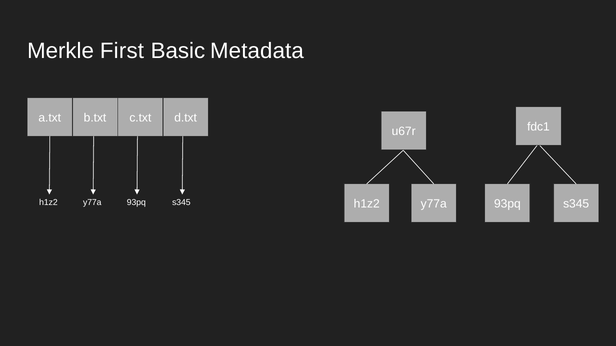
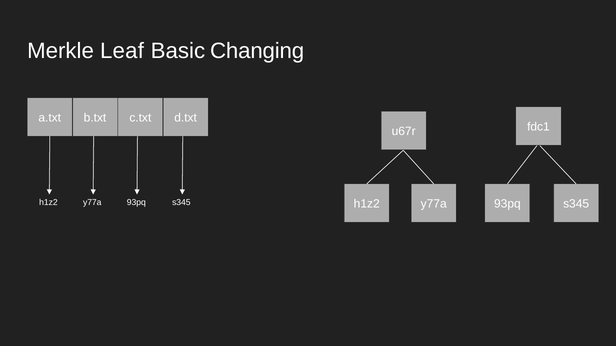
First: First -> Leaf (122, 51)
Metadata: Metadata -> Changing (257, 51)
